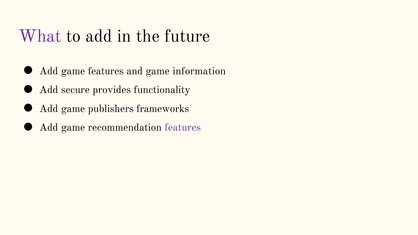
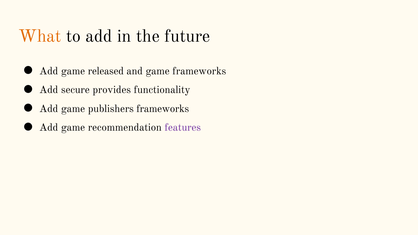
What colour: purple -> orange (40, 36)
game features: features -> released (106, 71)
game information: information -> frameworks (199, 71)
